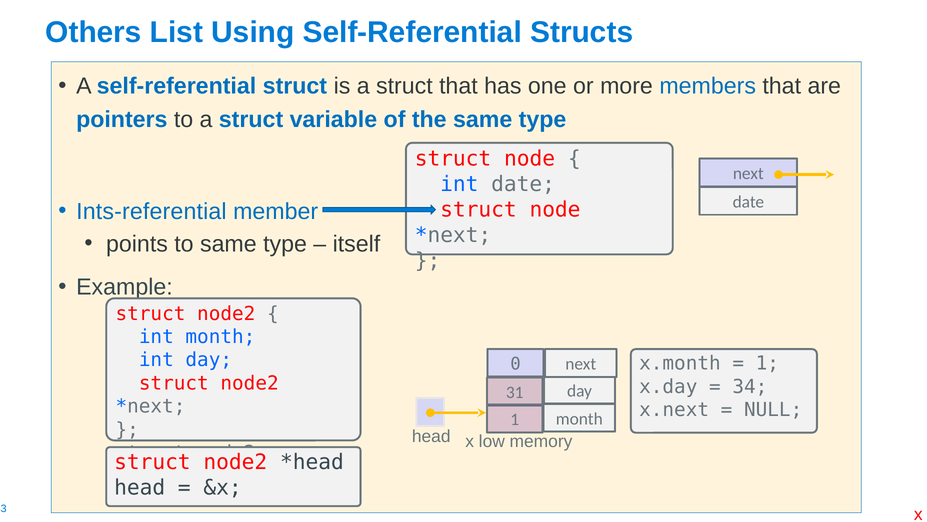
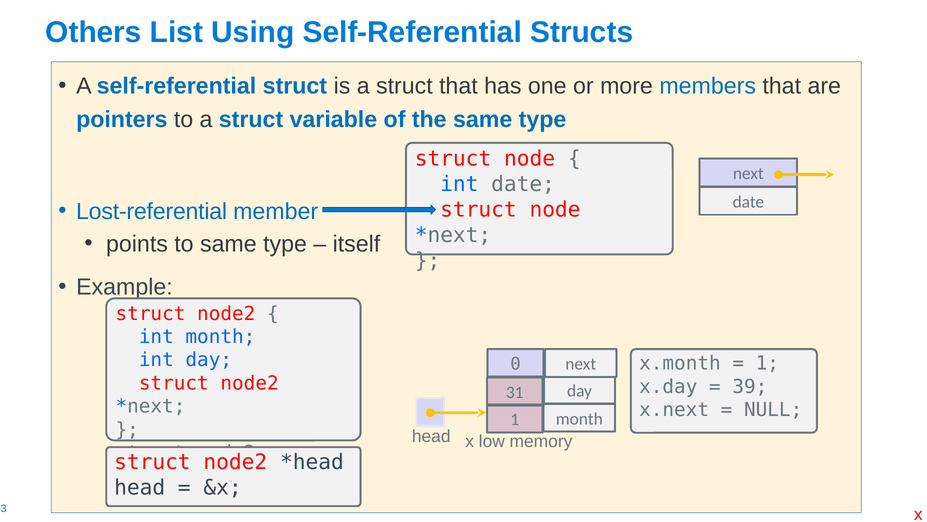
Ints-referential: Ints-referential -> Lost-referential (152, 211)
34: 34 -> 39 (750, 386)
